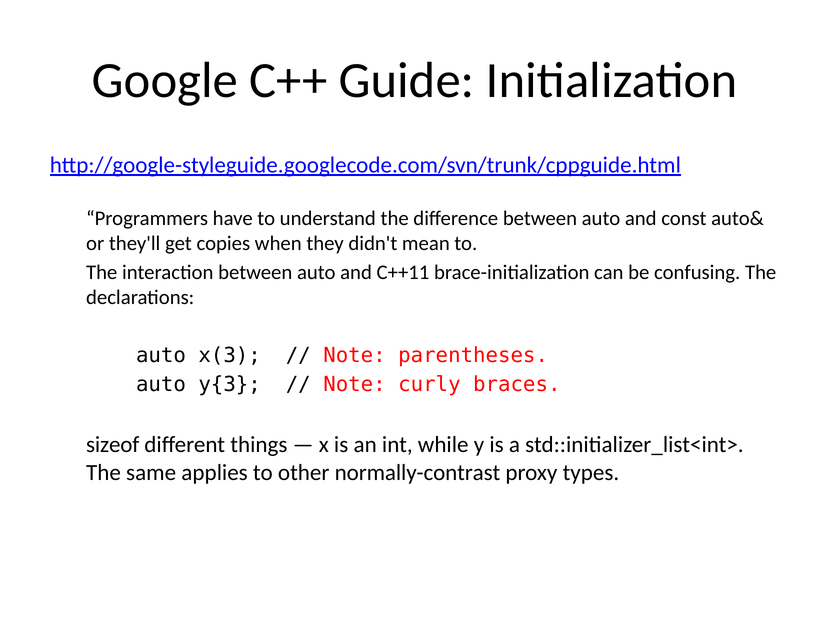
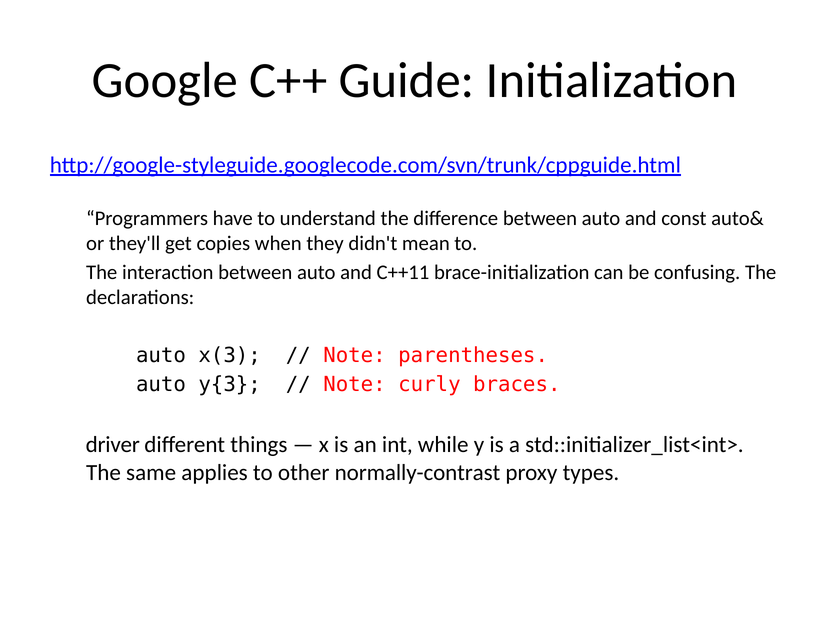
sizeof: sizeof -> driver (113, 444)
